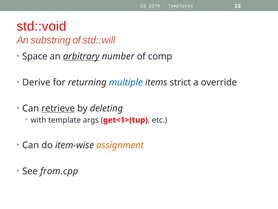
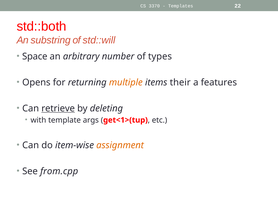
std::void: std::void -> std::both (42, 26)
arbitrary underline: present -> none (81, 56)
comp: comp -> types (160, 56)
Derive: Derive -> Opens (36, 82)
multiple colour: blue -> orange (126, 82)
strict: strict -> their (180, 82)
override: override -> features (219, 82)
